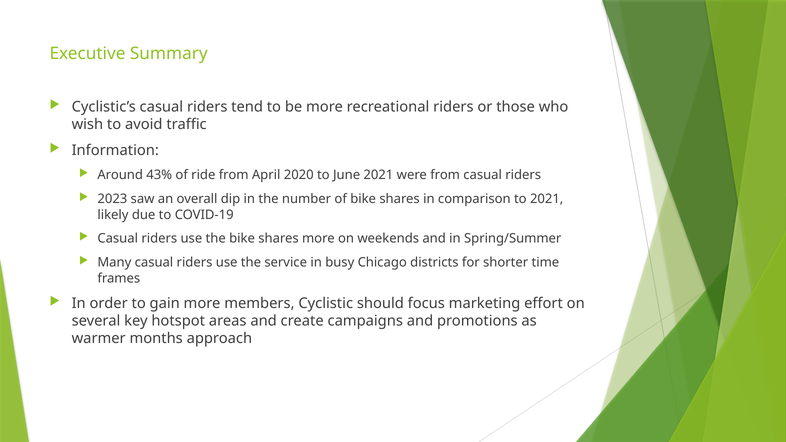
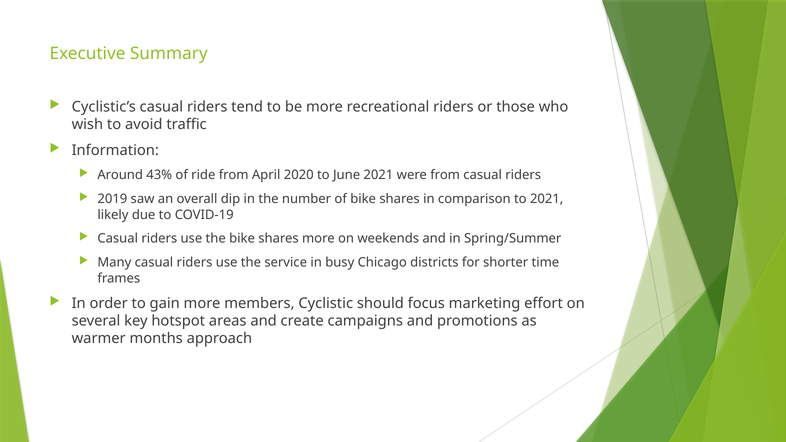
2023: 2023 -> 2019 (112, 199)
